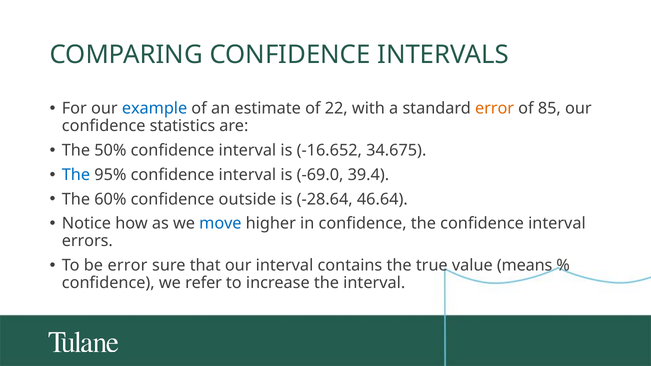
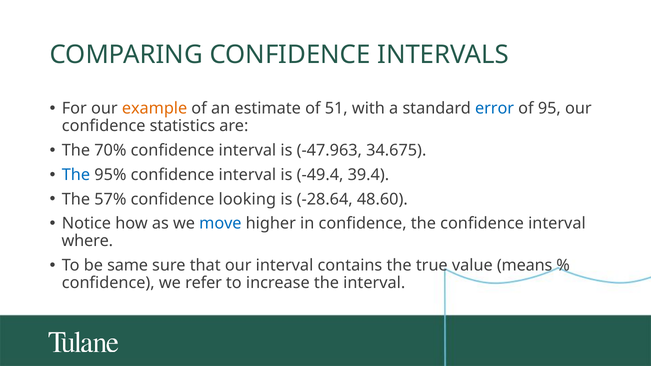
example colour: blue -> orange (155, 109)
22: 22 -> 51 (336, 109)
error colour: orange -> blue (495, 109)
85: 85 -> 95 (549, 109)
50%: 50% -> 70% (110, 151)
-16.652: -16.652 -> -47.963 (329, 151)
-69.0: -69.0 -> -49.4 (320, 175)
60%: 60% -> 57% (110, 199)
outside: outside -> looking (247, 199)
46.64: 46.64 -> 48.60 (382, 199)
errors: errors -> where (87, 241)
be error: error -> same (128, 266)
